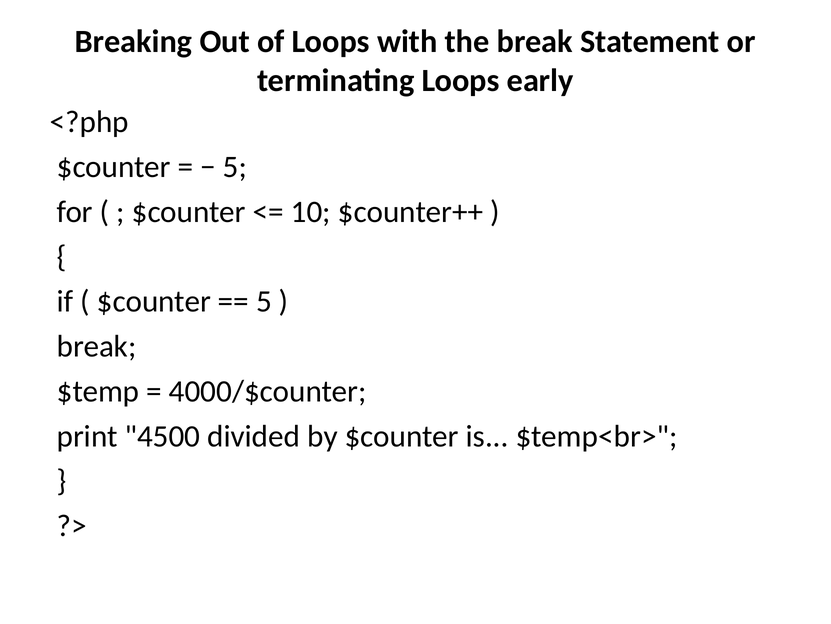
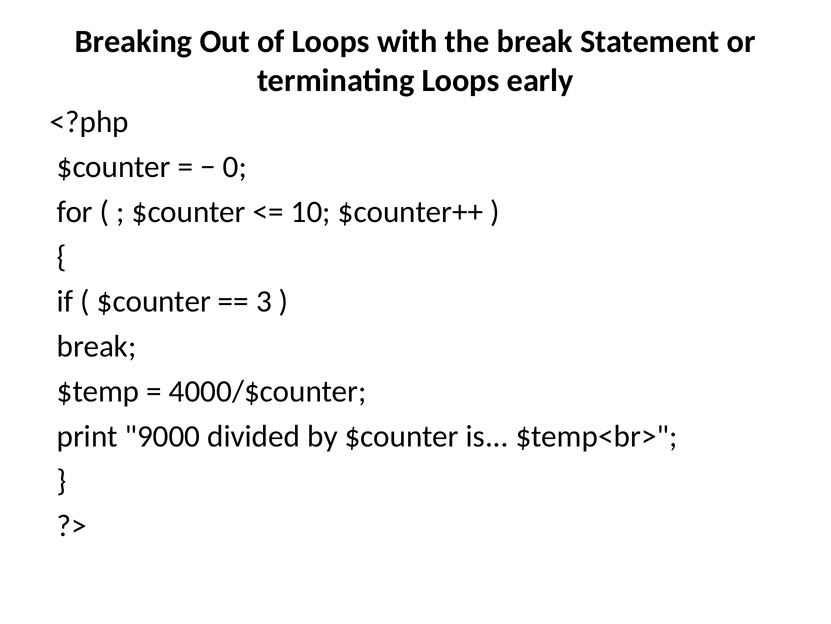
5: 5 -> 0 (235, 167)
5: 5 -> 3 (264, 301)
4500: 4500 -> 9000 (162, 436)
